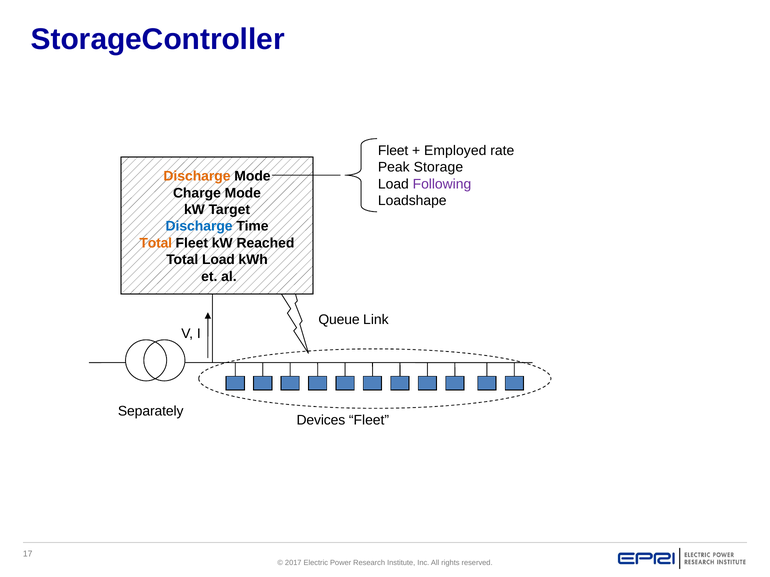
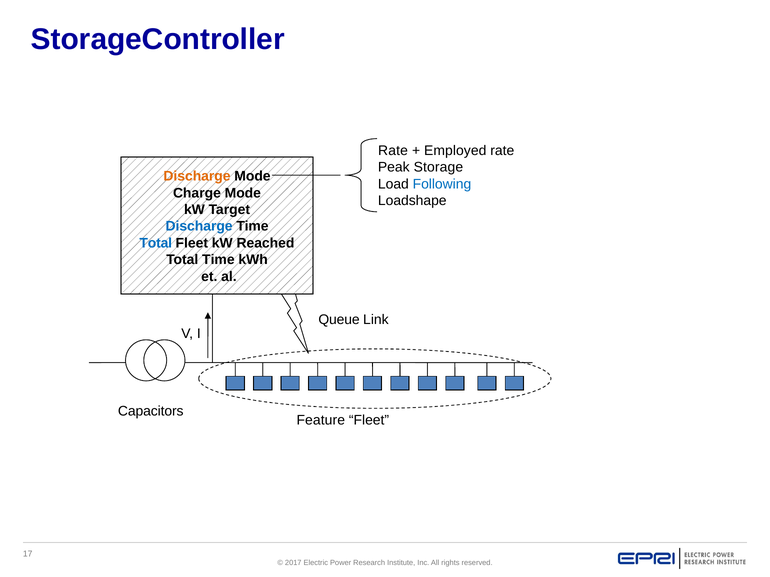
Fleet: Fleet -> Rate (393, 151)
Following colour: purple -> blue (442, 184)
Total colour: orange -> blue (156, 243)
Total Load: Load -> Time (218, 260)
Separately: Separately -> Capacitors (151, 412)
Devices: Devices -> Feature (321, 421)
